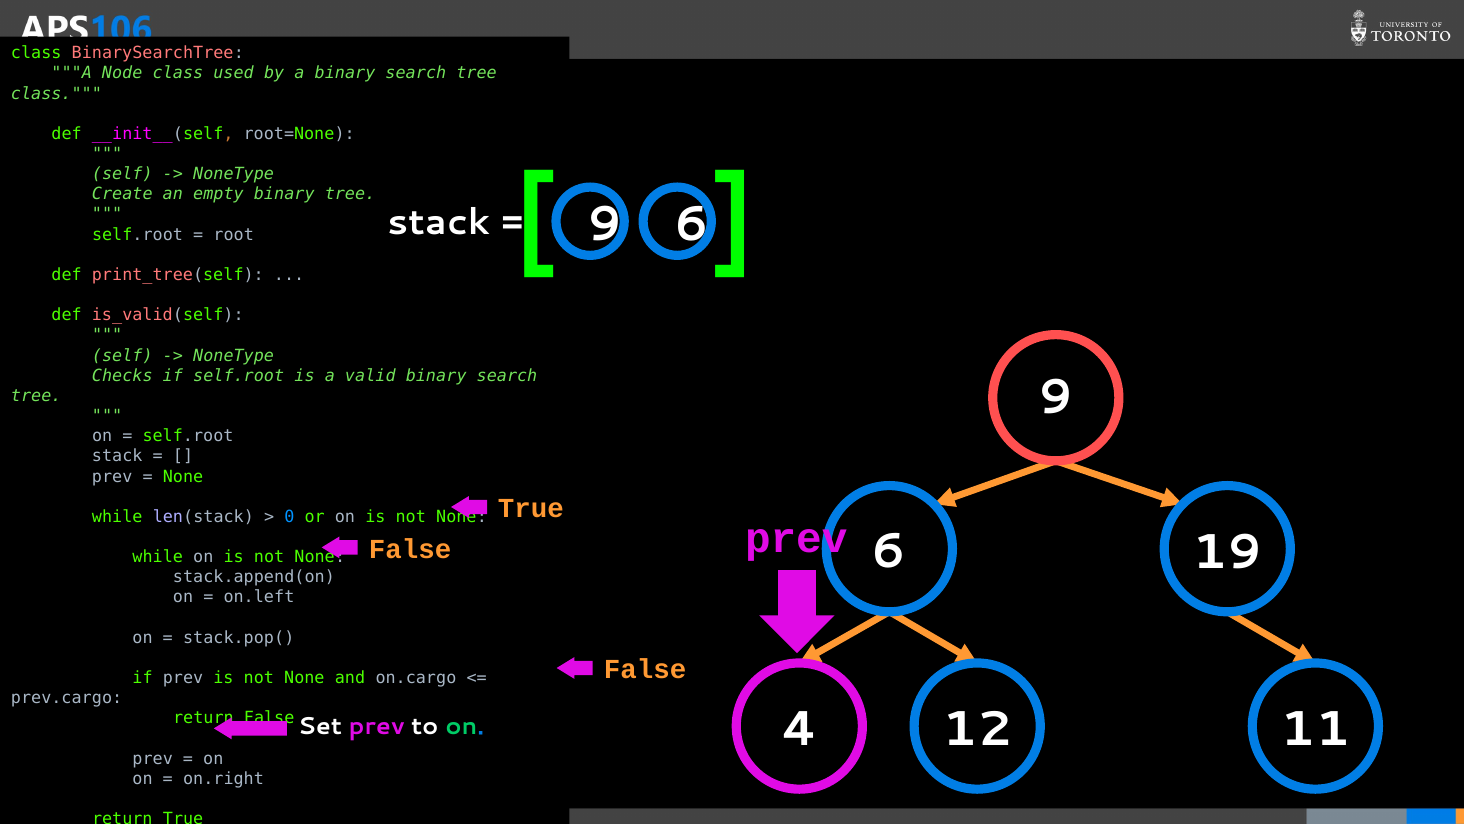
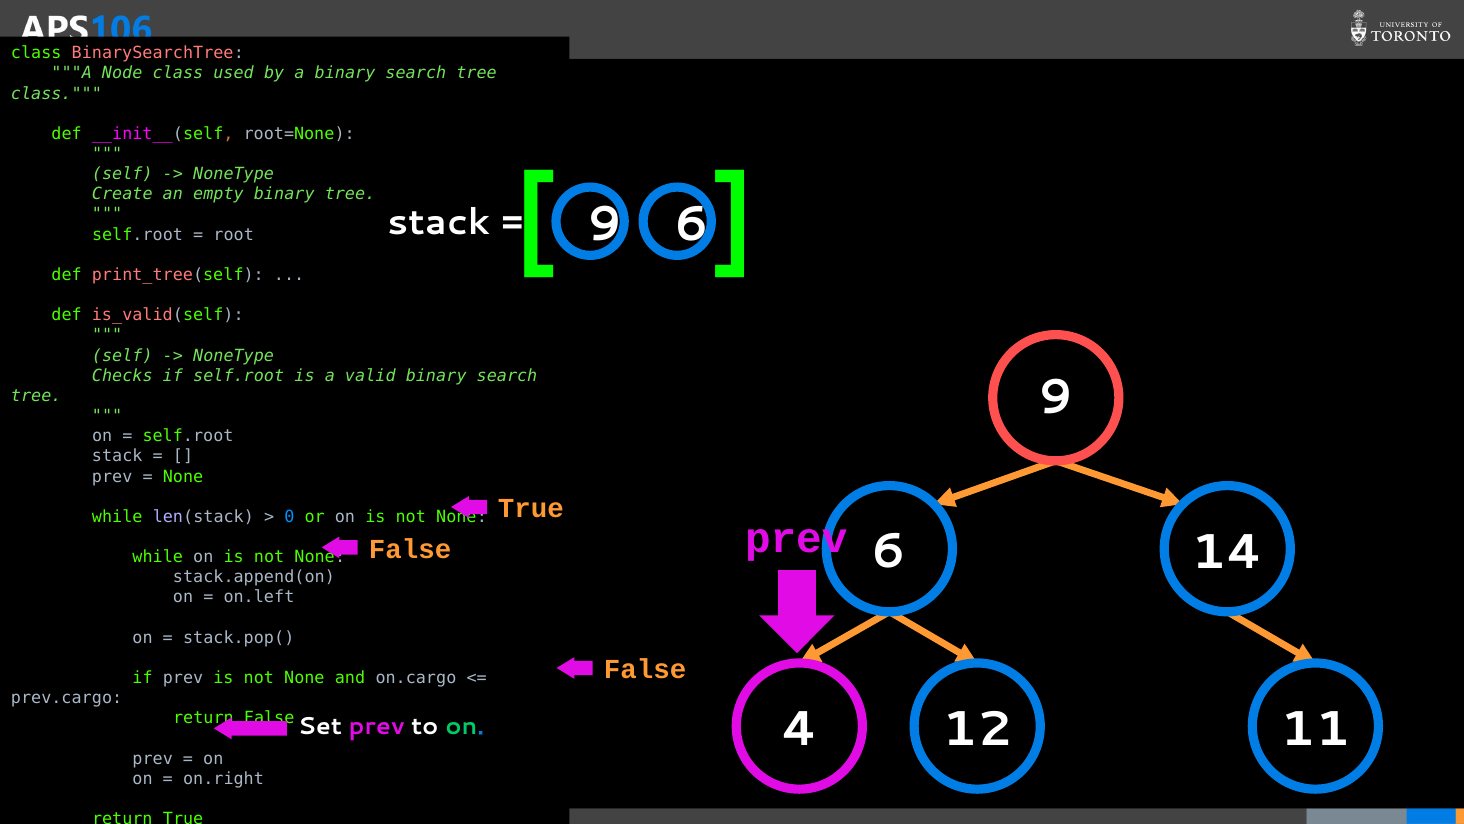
19: 19 -> 14 (1228, 552)
